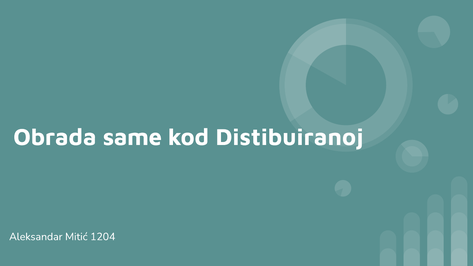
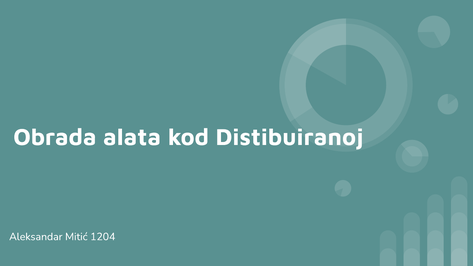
same: same -> alata (132, 137)
